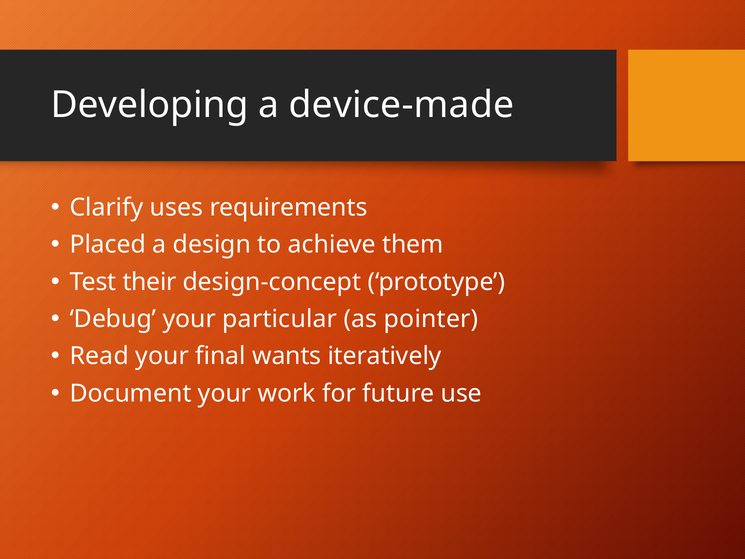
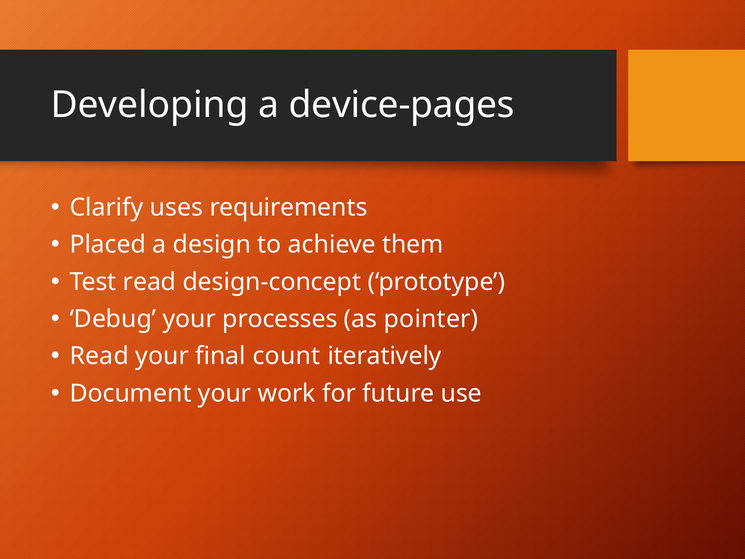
device-made: device-made -> device-pages (402, 105)
Test their: their -> read (150, 282)
particular: particular -> processes (280, 319)
wants: wants -> count (287, 356)
